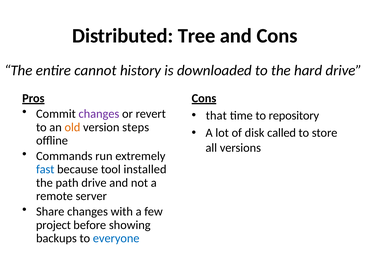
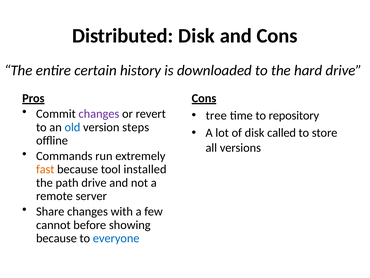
Distributed Tree: Tree -> Disk (196, 36)
cannot: cannot -> certain (96, 70)
that: that -> tree (216, 115)
old colour: orange -> blue (72, 127)
fast colour: blue -> orange (45, 169)
project: project -> cannot (53, 225)
backups: backups -> because (56, 238)
